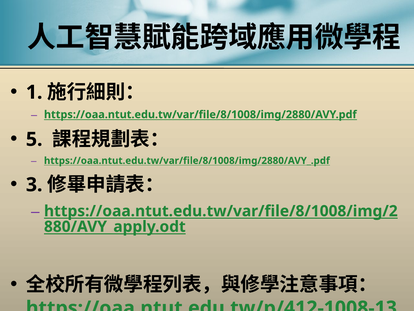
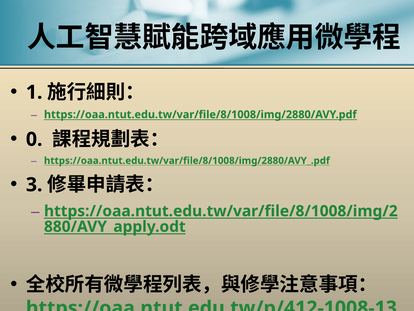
5: 5 -> 0 (34, 139)
